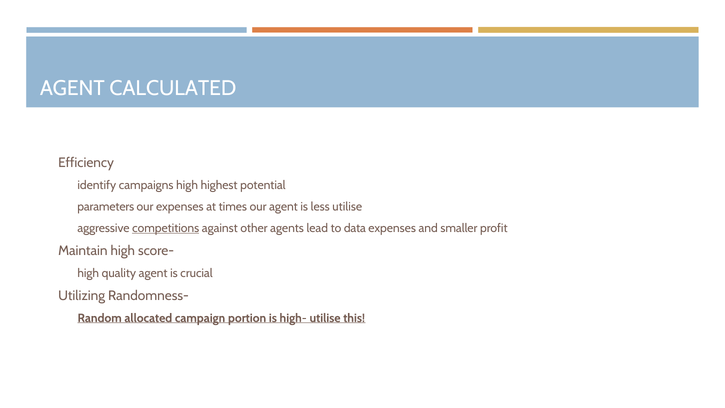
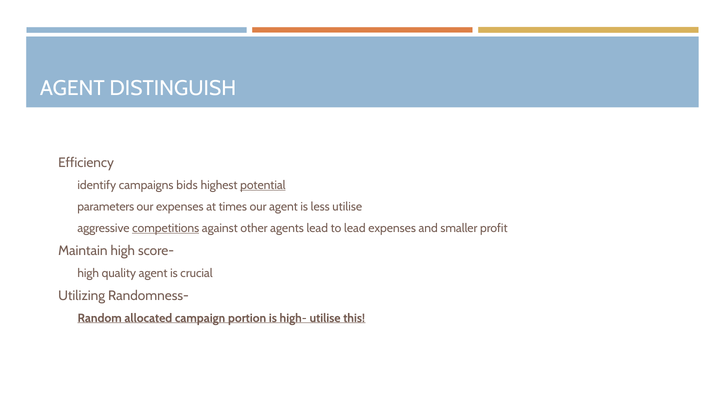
CALCULATED: CALCULATED -> DISTINGUISH (173, 88)
campaigns high: high -> bids (187, 185)
potential underline: none -> present (263, 185)
to data: data -> lead (355, 228)
